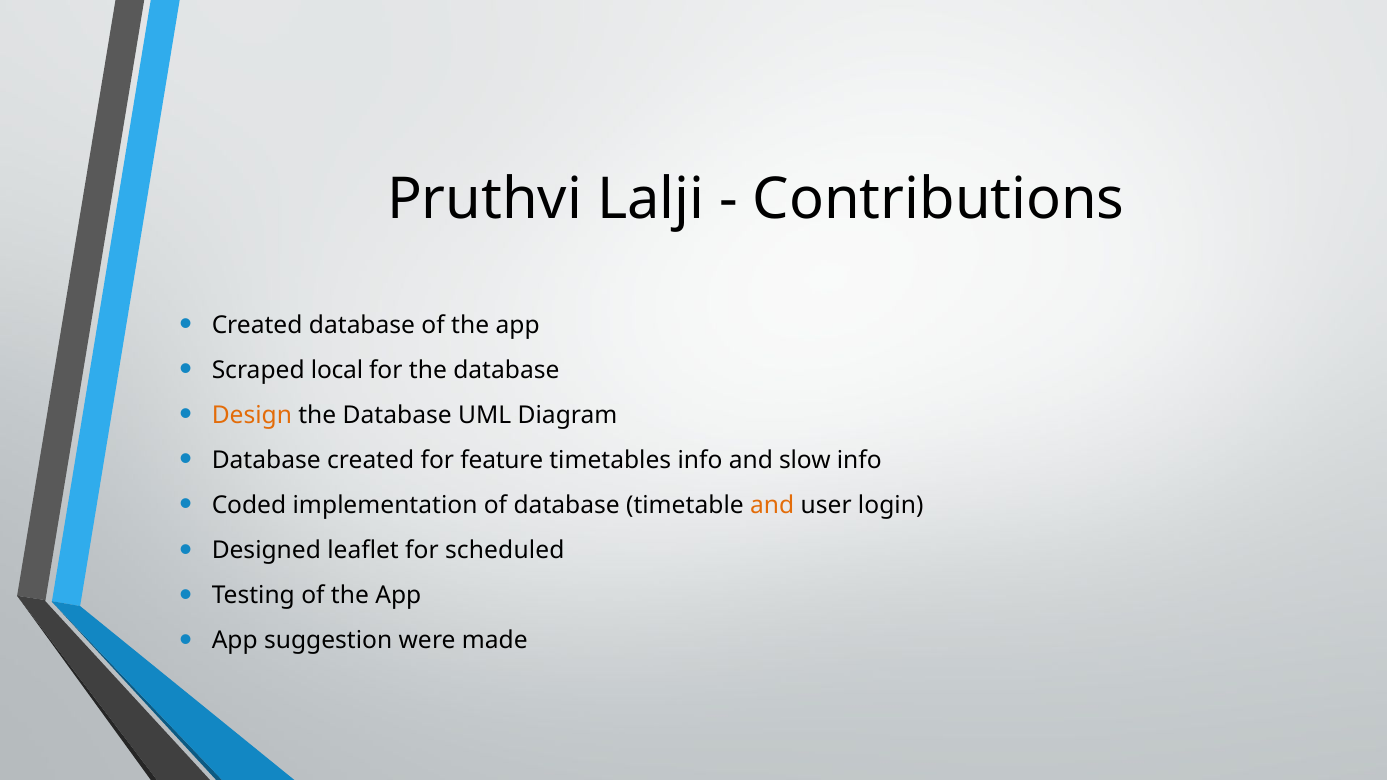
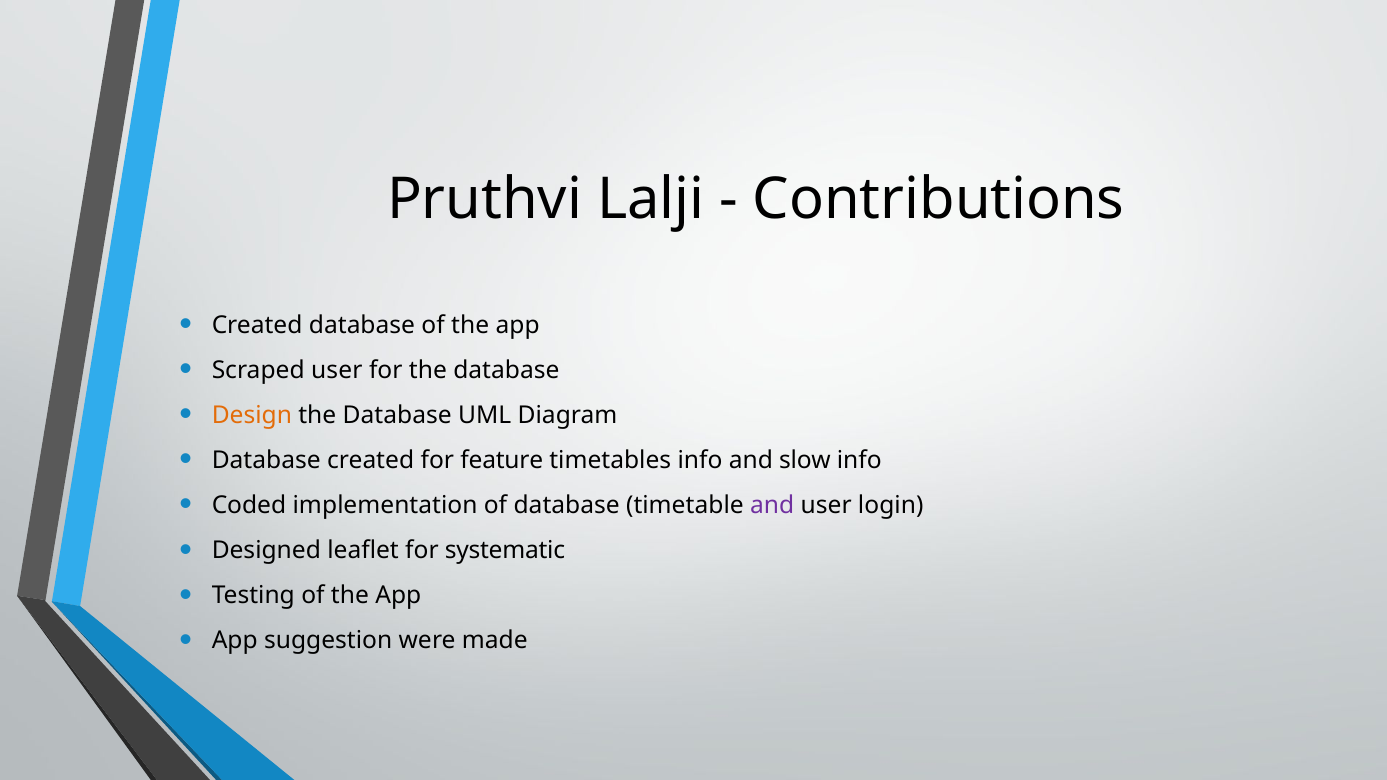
Scraped local: local -> user (337, 370)
and colour: orange -> purple (772, 505)
scheduled: scheduled -> systematic (505, 550)
